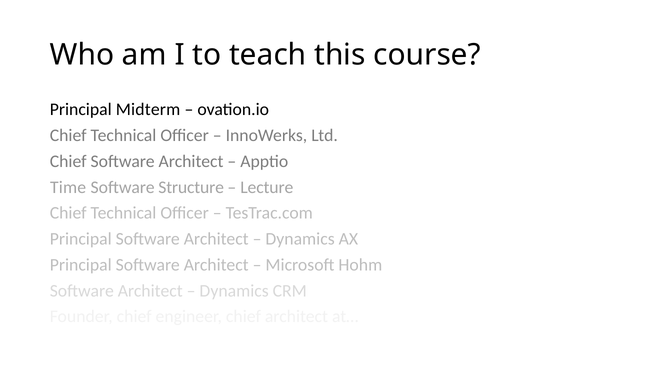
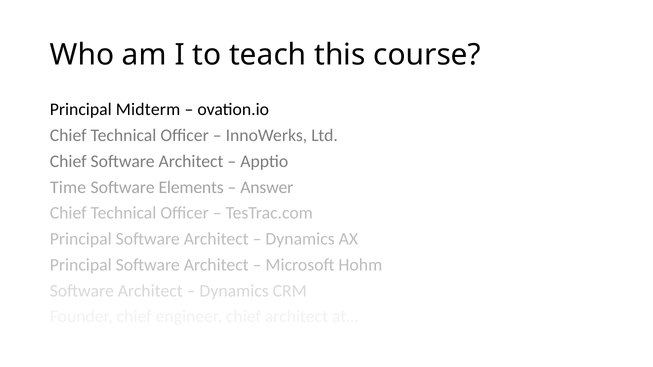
Structure: Structure -> Elements (191, 187)
Lecture: Lecture -> Answer (267, 187)
